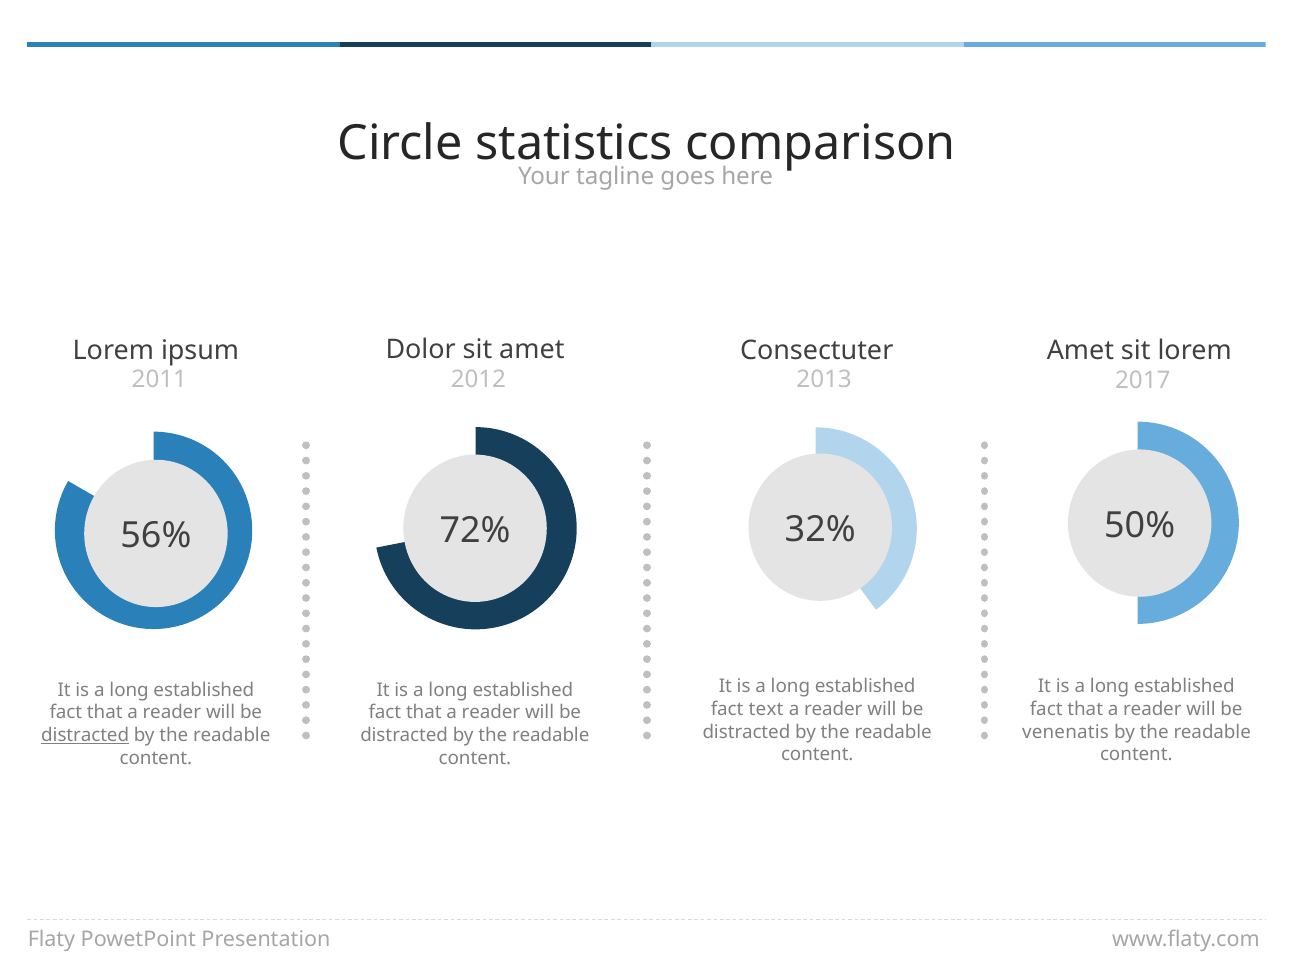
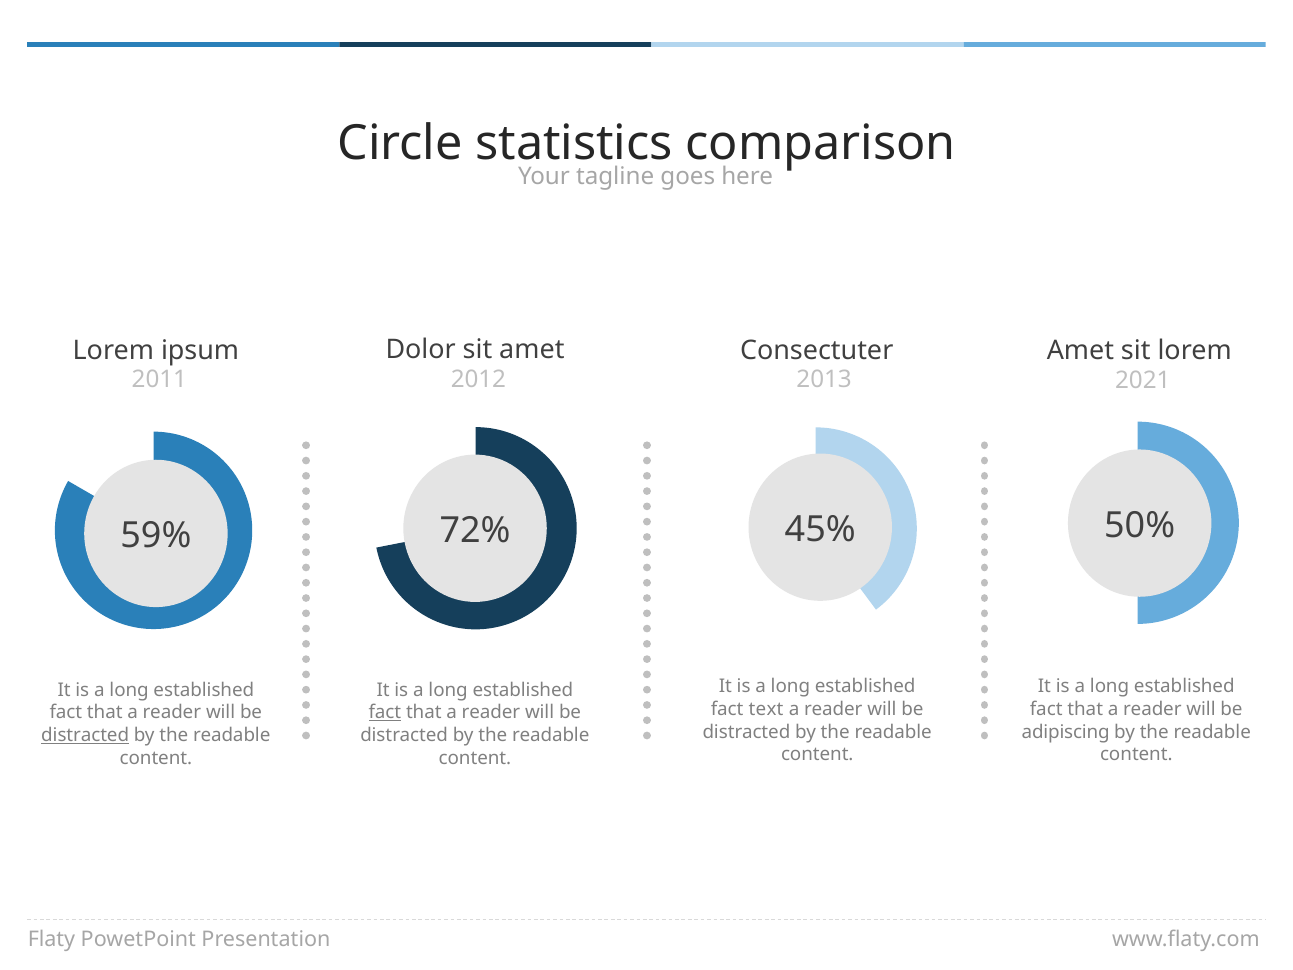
2017: 2017 -> 2021 (1143, 380)
32%: 32% -> 45% (820, 530)
56%: 56% -> 59% (156, 536)
fact underline: none -> present (385, 713)
venenatis: venenatis -> adipiscing (1066, 732)
